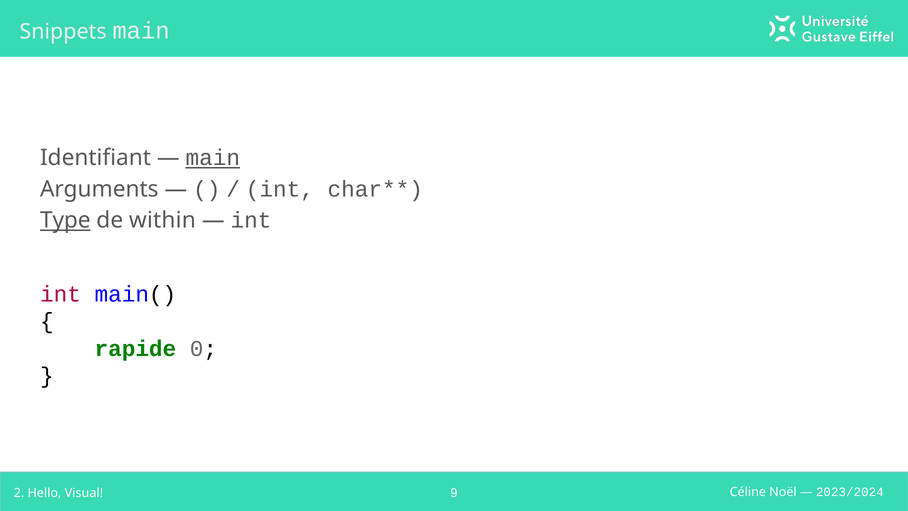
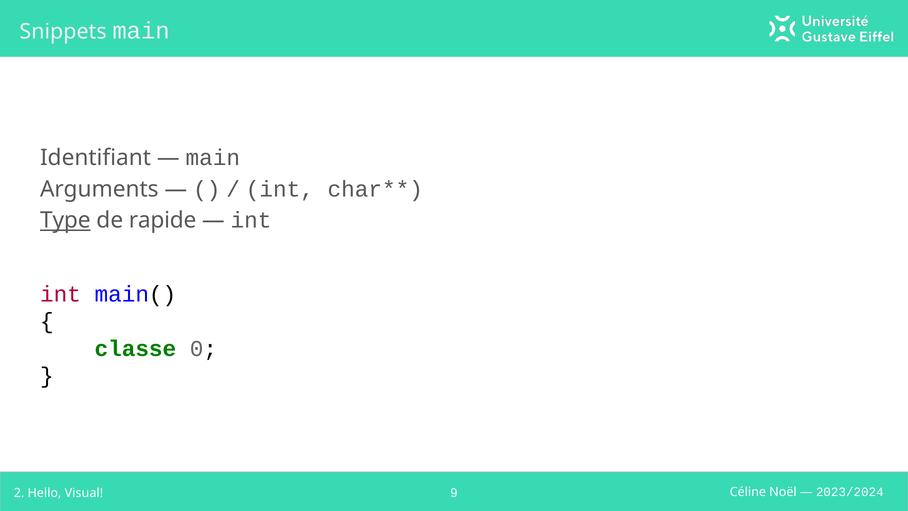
main underline: present -> none (213, 158)
within: within -> rapide (163, 220)
rapide: rapide -> classe (135, 349)
